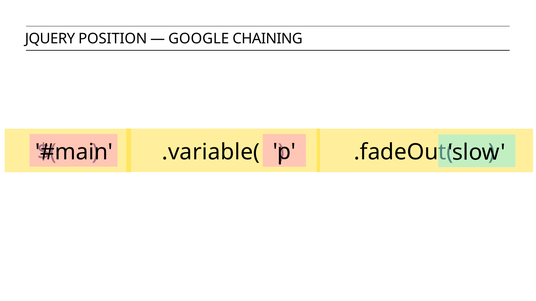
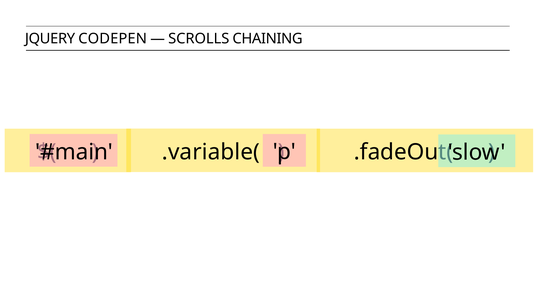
POSITION: POSITION -> CODEPEN (113, 39)
GOOGLE: GOOGLE -> SCROLLS (199, 39)
